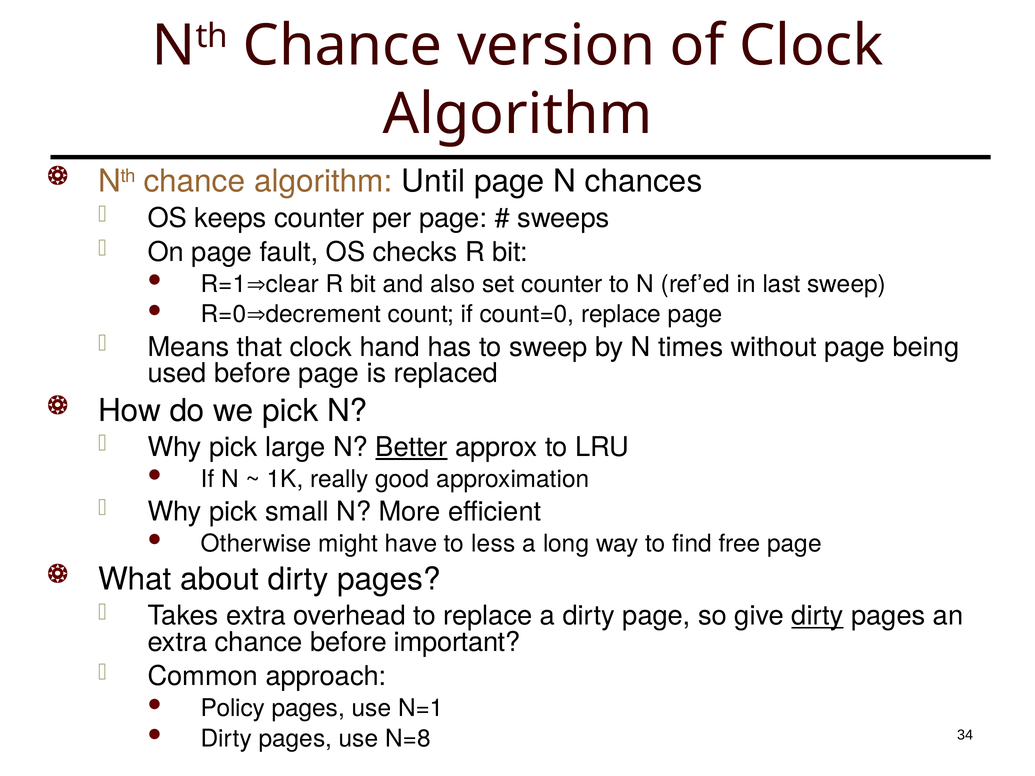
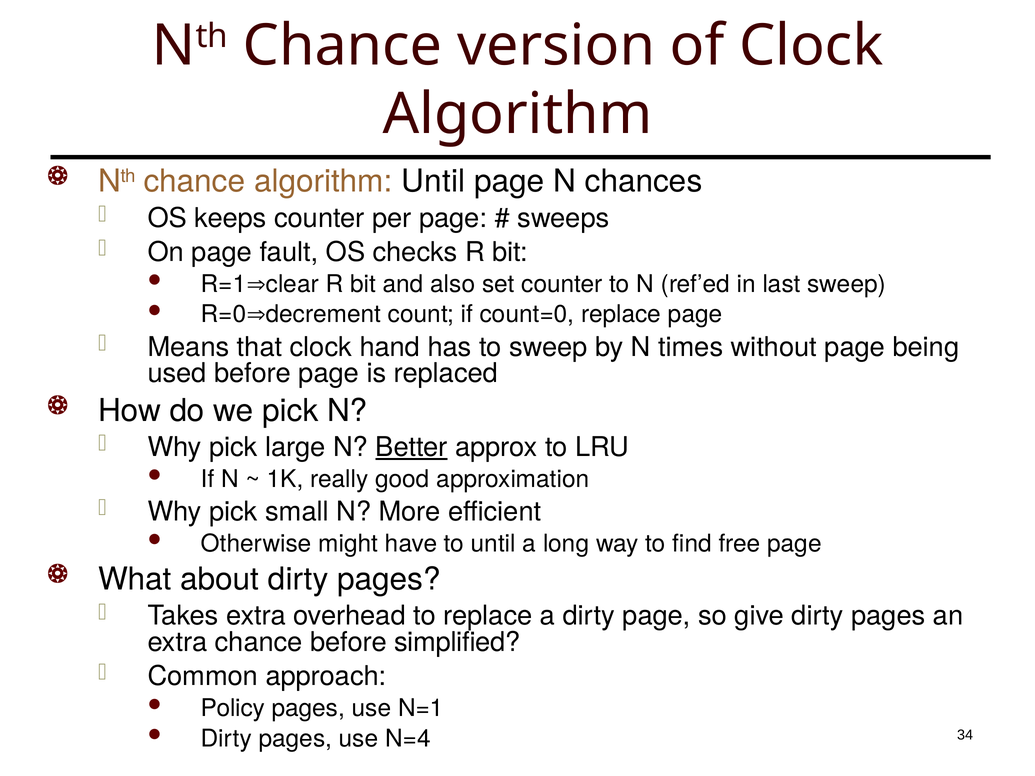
to less: less -> until (493, 544)
dirty underline: present -> none (817, 616)
important: important -> simplified (457, 642)
N=8: N=8 -> N=4 (408, 739)
